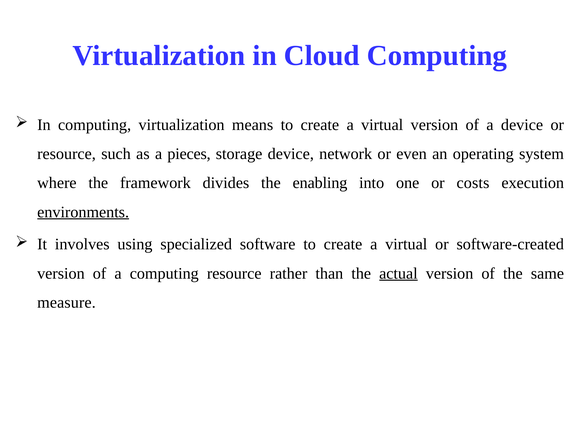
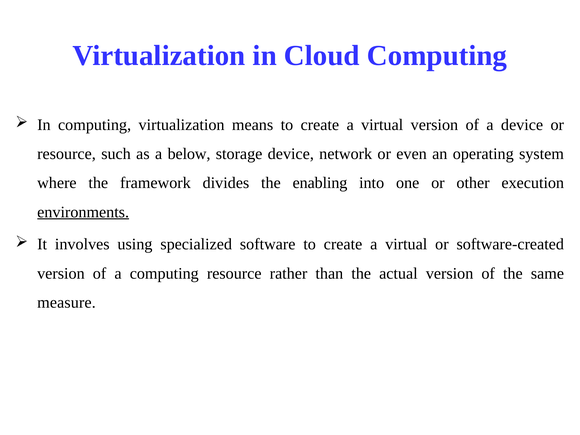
pieces: pieces -> below (189, 154)
costs: costs -> other (473, 183)
actual underline: present -> none (398, 273)
